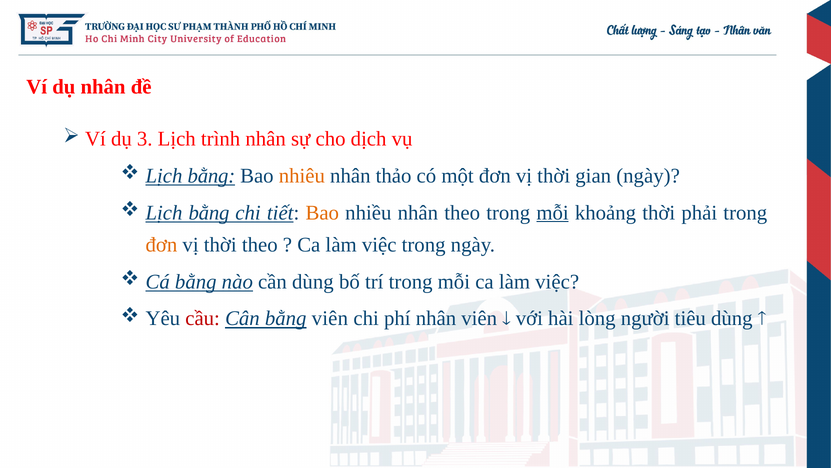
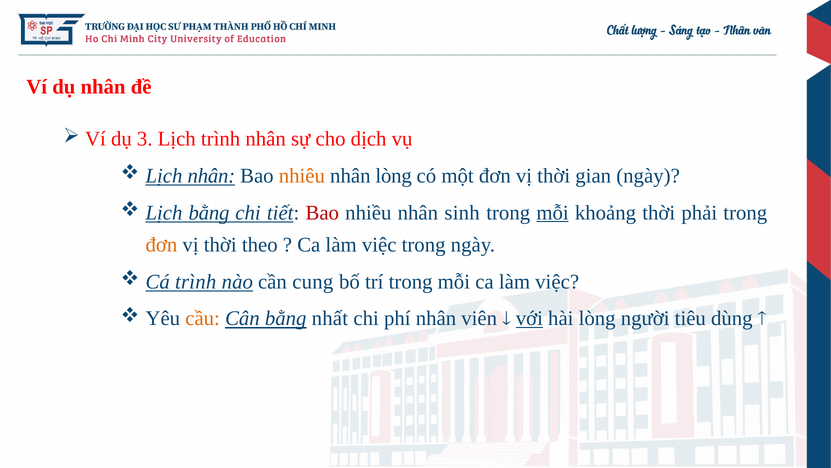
bằng: bằng -> nhân (211, 176)
nhân thảo: thảo -> lòng (394, 176)
Bao colour: orange -> red (322, 212)
nhân theo: theo -> sinh (462, 212)
Cá bằng: bằng -> trình (196, 281)
cần dùng: dùng -> cung (313, 281)
cầu colour: red -> orange (203, 318)
bằng viên: viên -> nhất (330, 318)
với underline: none -> present (529, 318)
